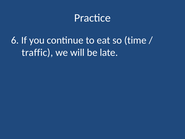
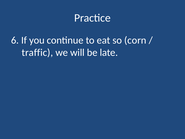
time: time -> corn (135, 40)
